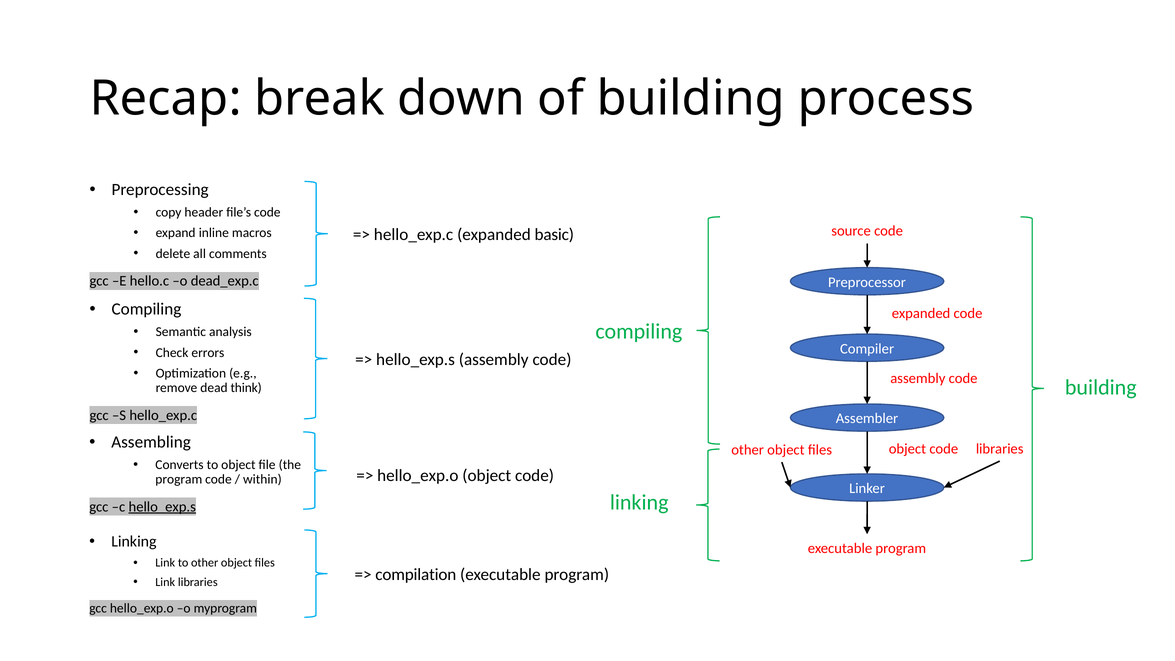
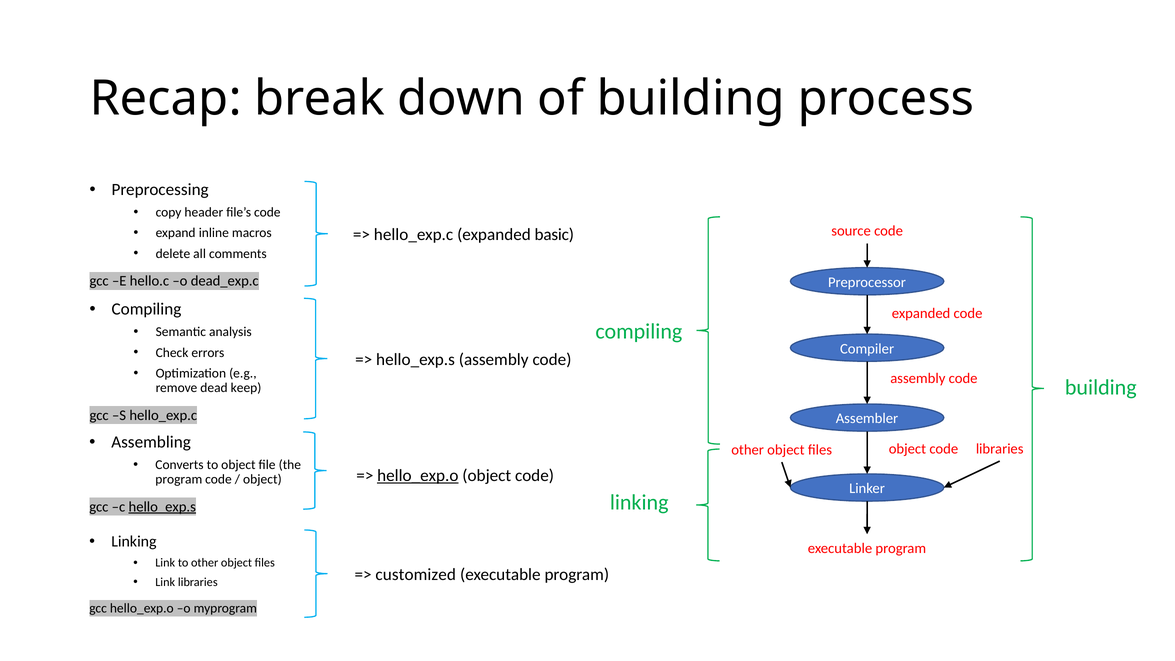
think: think -> keep (246, 388)
hello_exp.o underline: none -> present (418, 475)
within: within -> object (262, 479)
compilation: compilation -> customized (416, 575)
